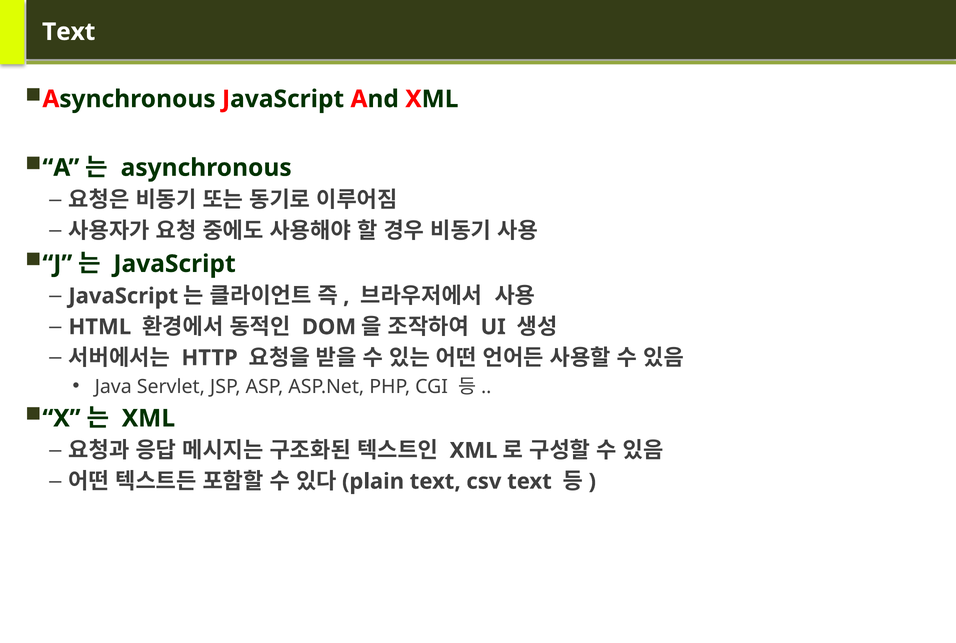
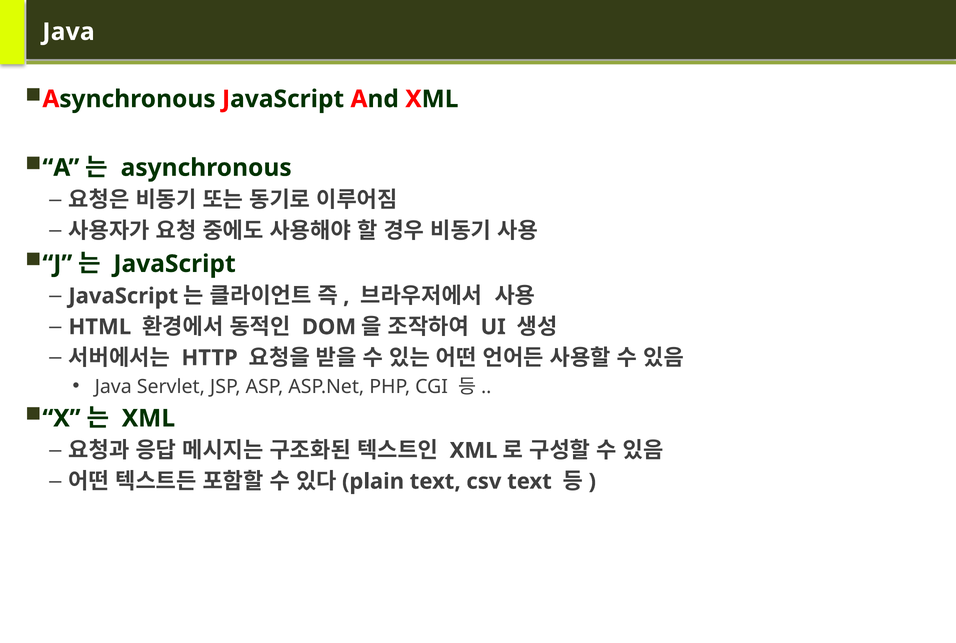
Text: Text -> Java (69, 32)
